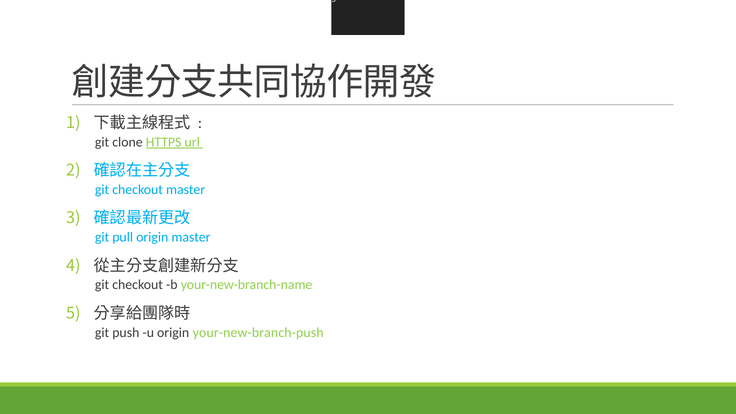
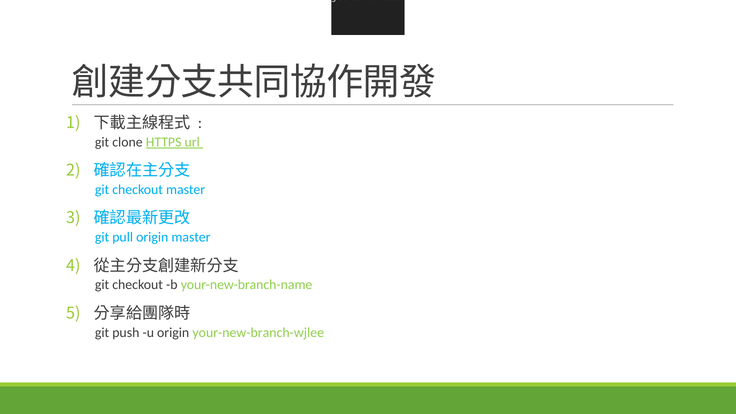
your-new-branch-push: your-new-branch-push -> your-new-branch-wjlee (258, 333)
